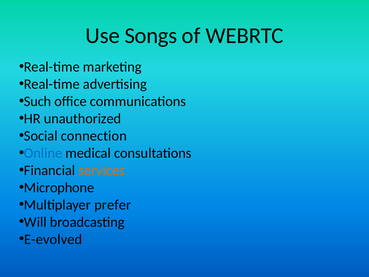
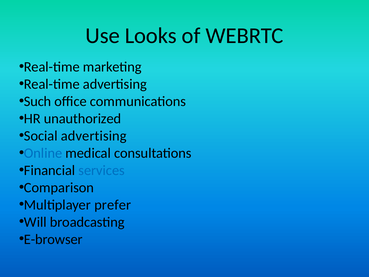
Songs: Songs -> Looks (151, 36)
Social connection: connection -> advertising (94, 136)
services colour: orange -> blue (102, 170)
Microphone: Microphone -> Comparison (59, 187)
E-evolved: E-evolved -> E-browser (53, 239)
